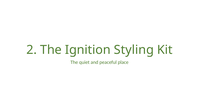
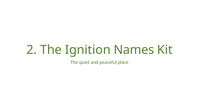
Styling: Styling -> Names (134, 50)
